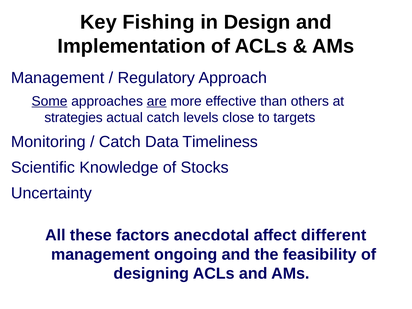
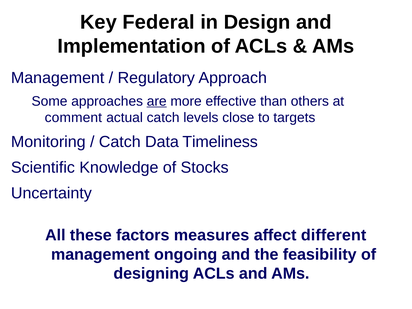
Fishing: Fishing -> Federal (159, 22)
Some underline: present -> none (50, 101)
strategies: strategies -> comment (73, 118)
anecdotal: anecdotal -> measures (212, 235)
